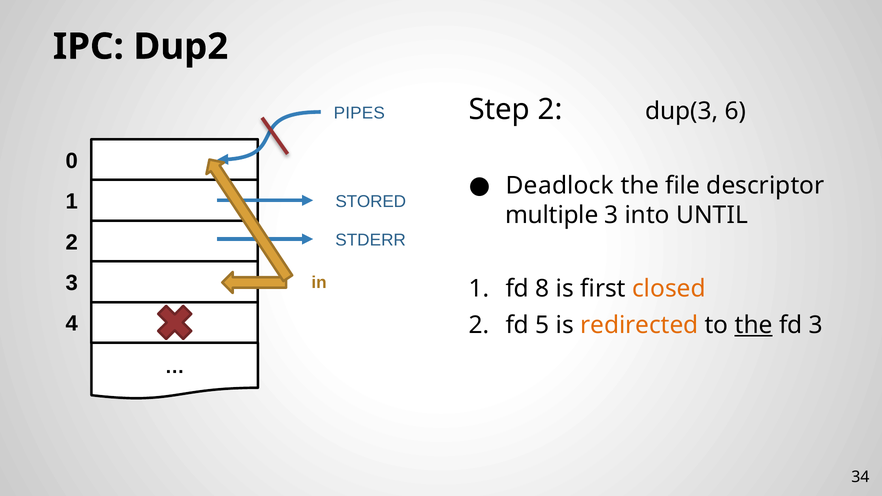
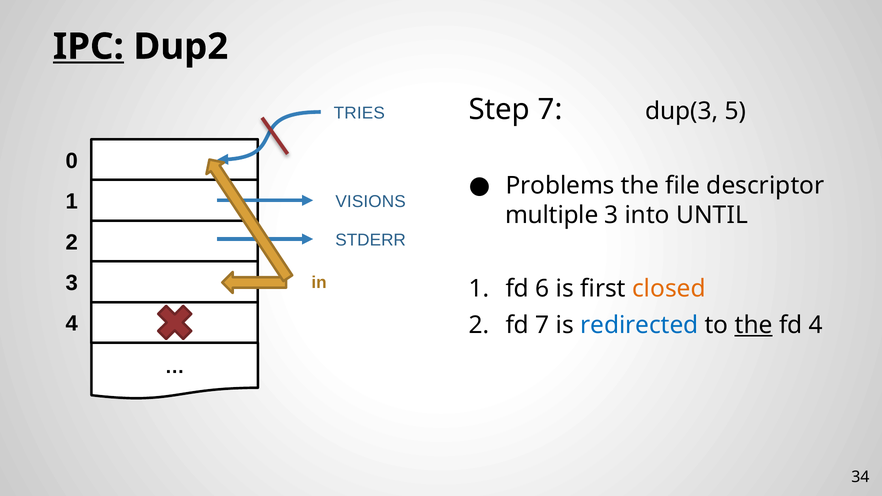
IPC underline: none -> present (88, 47)
Step 2: 2 -> 7 (550, 110)
6: 6 -> 5 (735, 111)
PIPES: PIPES -> TRIES (359, 113)
Deadlock: Deadlock -> Problems (560, 186)
STORED: STORED -> VISIONS (371, 201)
8: 8 -> 6 (542, 289)
fd 5: 5 -> 7 (542, 325)
redirected colour: orange -> blue (639, 325)
fd 3: 3 -> 4 (816, 325)
